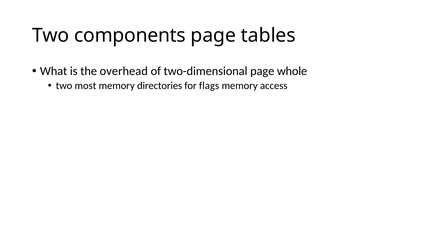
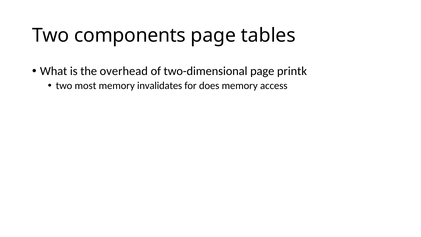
whole: whole -> printk (292, 71)
directories: directories -> invalidates (160, 86)
flags: flags -> does (209, 86)
